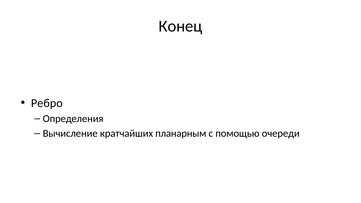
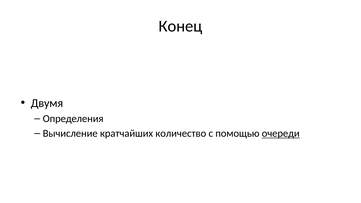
Ребро: Ребро -> Двумя (47, 103)
планарным: планарным -> количество (181, 133)
очереди underline: none -> present (281, 133)
